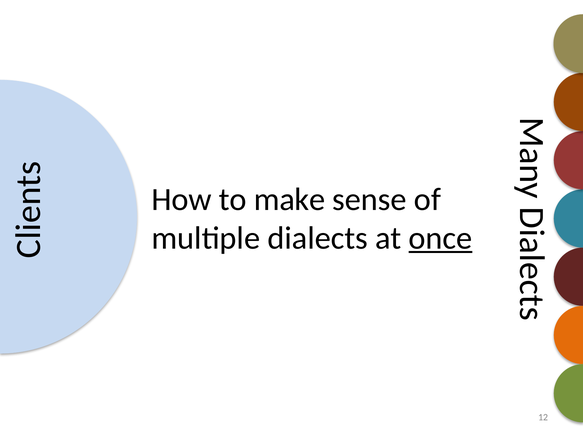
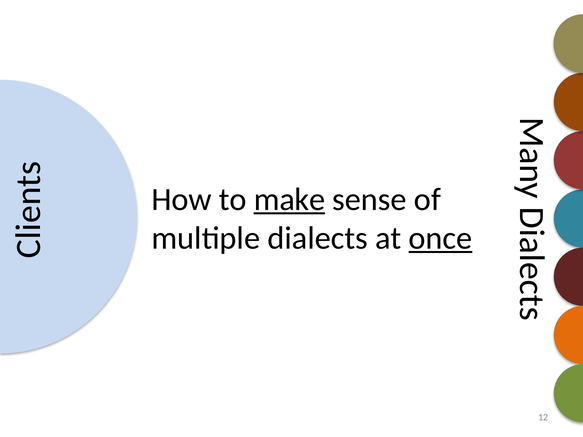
make underline: none -> present (290, 199)
